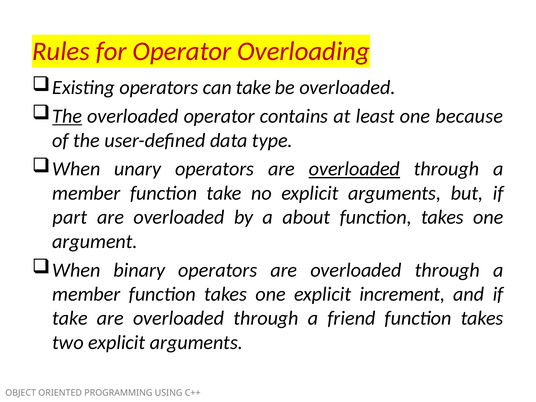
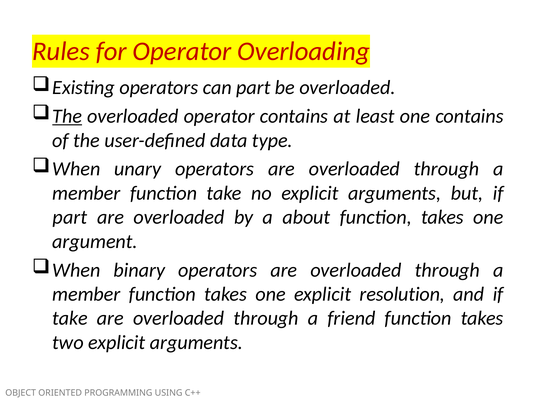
can take: take -> part (253, 88)
one because: because -> contains (469, 116)
overloaded underline: present -> none (354, 169)
increment: increment -> resolution (402, 294)
